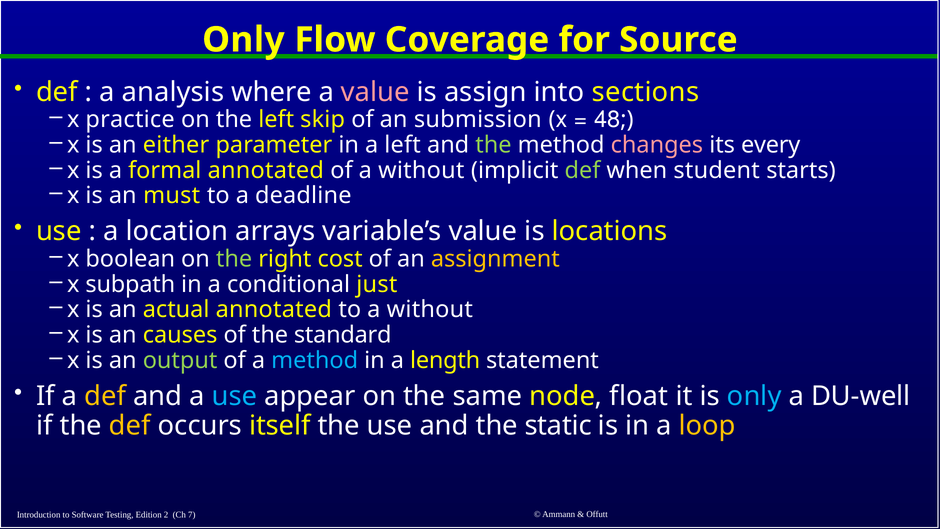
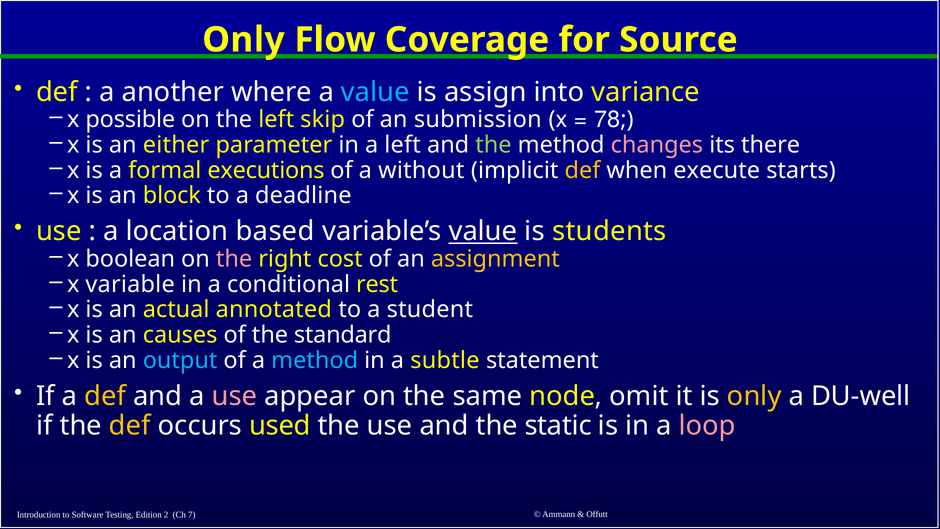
analysis: analysis -> another (173, 92)
value colour: pink -> light blue (375, 92)
sections: sections -> variance (646, 92)
practice: practice -> possible (130, 119)
48: 48 -> 78 (607, 119)
every: every -> there (771, 145)
formal annotated: annotated -> executions (266, 170)
def colour: light green -> yellow (582, 170)
student: student -> execute (717, 170)
must: must -> block (172, 196)
arrays: arrays -> based (275, 231)
value underline: none -> present (483, 231)
locations: locations -> students (609, 231)
the colour: light green -> pink (234, 259)
subpath: subpath -> variable (130, 284)
just: just -> rest (377, 284)
to a without: without -> student (430, 310)
output colour: light green -> light blue (180, 360)
length: length -> subtle (445, 360)
use colour: light blue -> pink (235, 396)
float: float -> omit (639, 396)
only colour: light blue -> yellow (754, 396)
itself: itself -> used (280, 426)
loop colour: yellow -> pink (707, 426)
